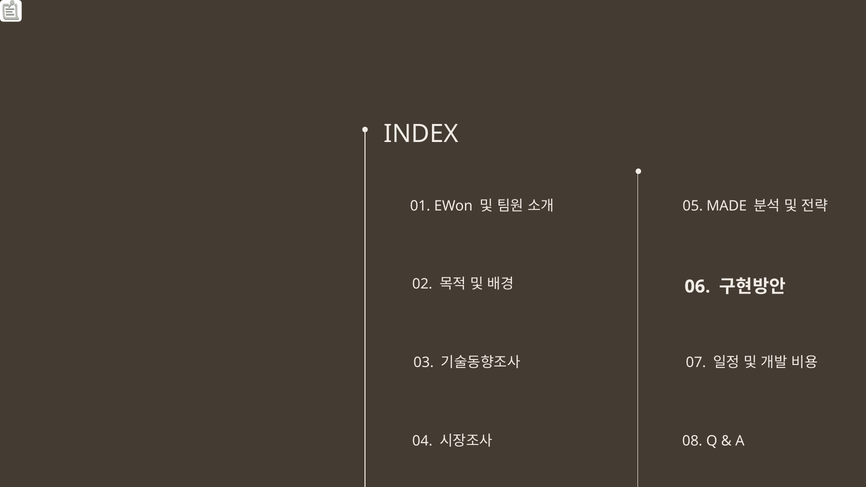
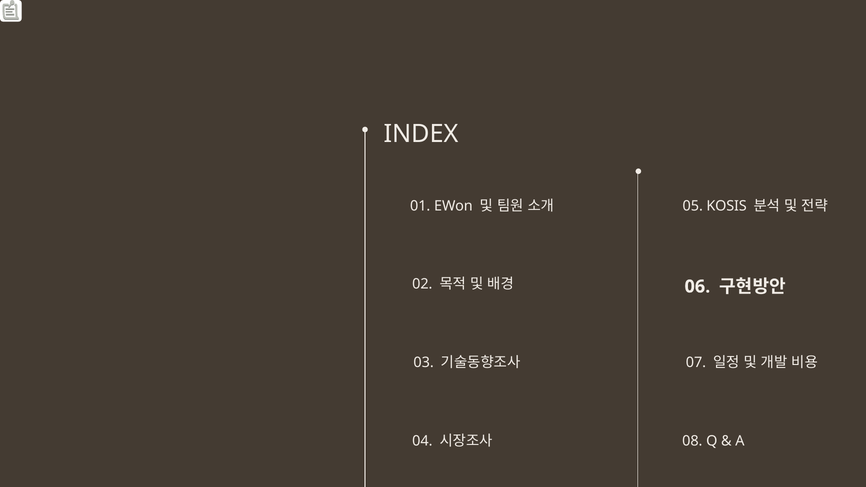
MADE: MADE -> KOSIS (727, 206)
